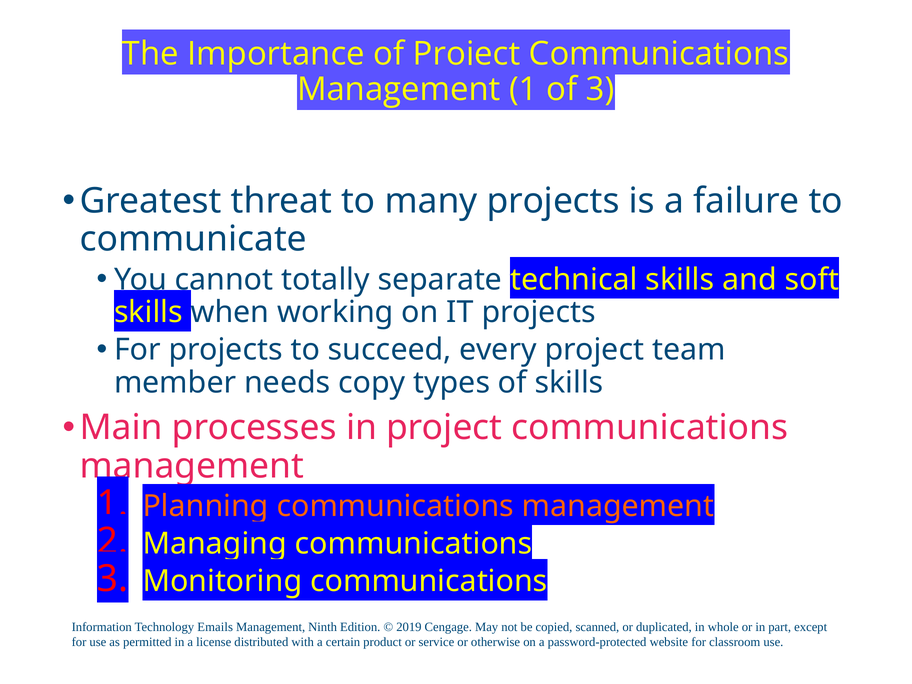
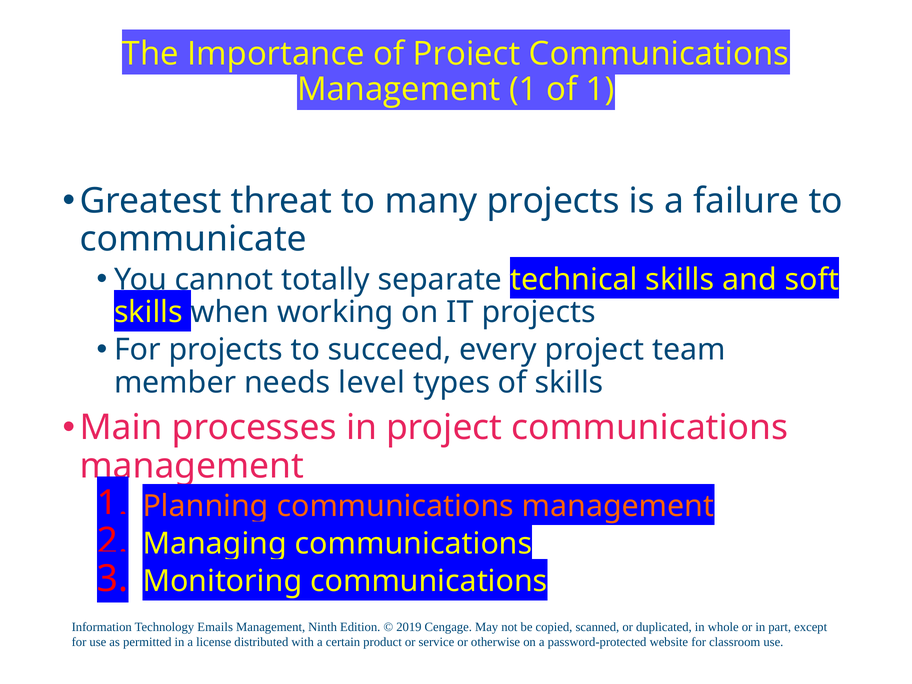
of 3: 3 -> 1 (600, 90)
copy: copy -> level (372, 383)
